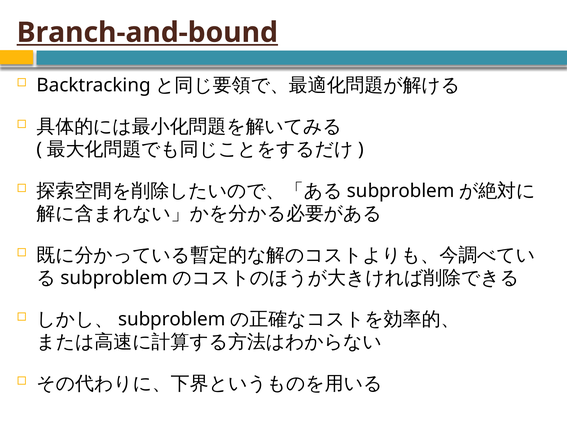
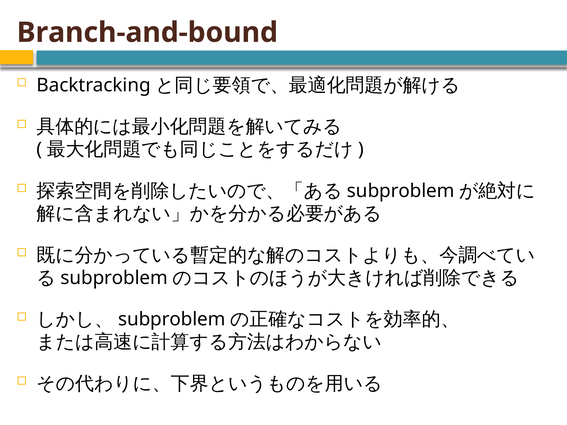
Branch-and-bound underline: present -> none (147, 33)
